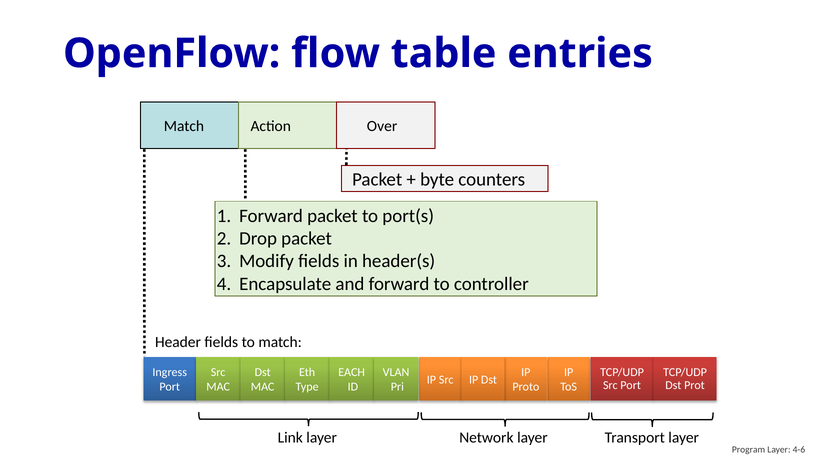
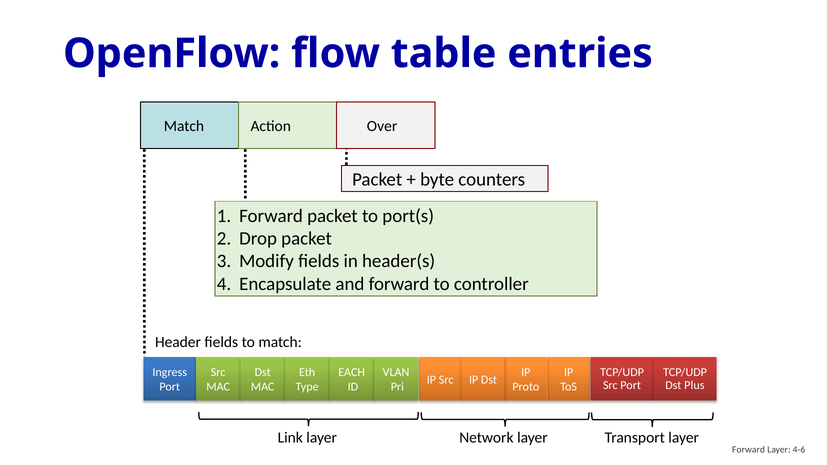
Prot: Prot -> Plus (694, 385)
Program: Program -> Forward (749, 450)
